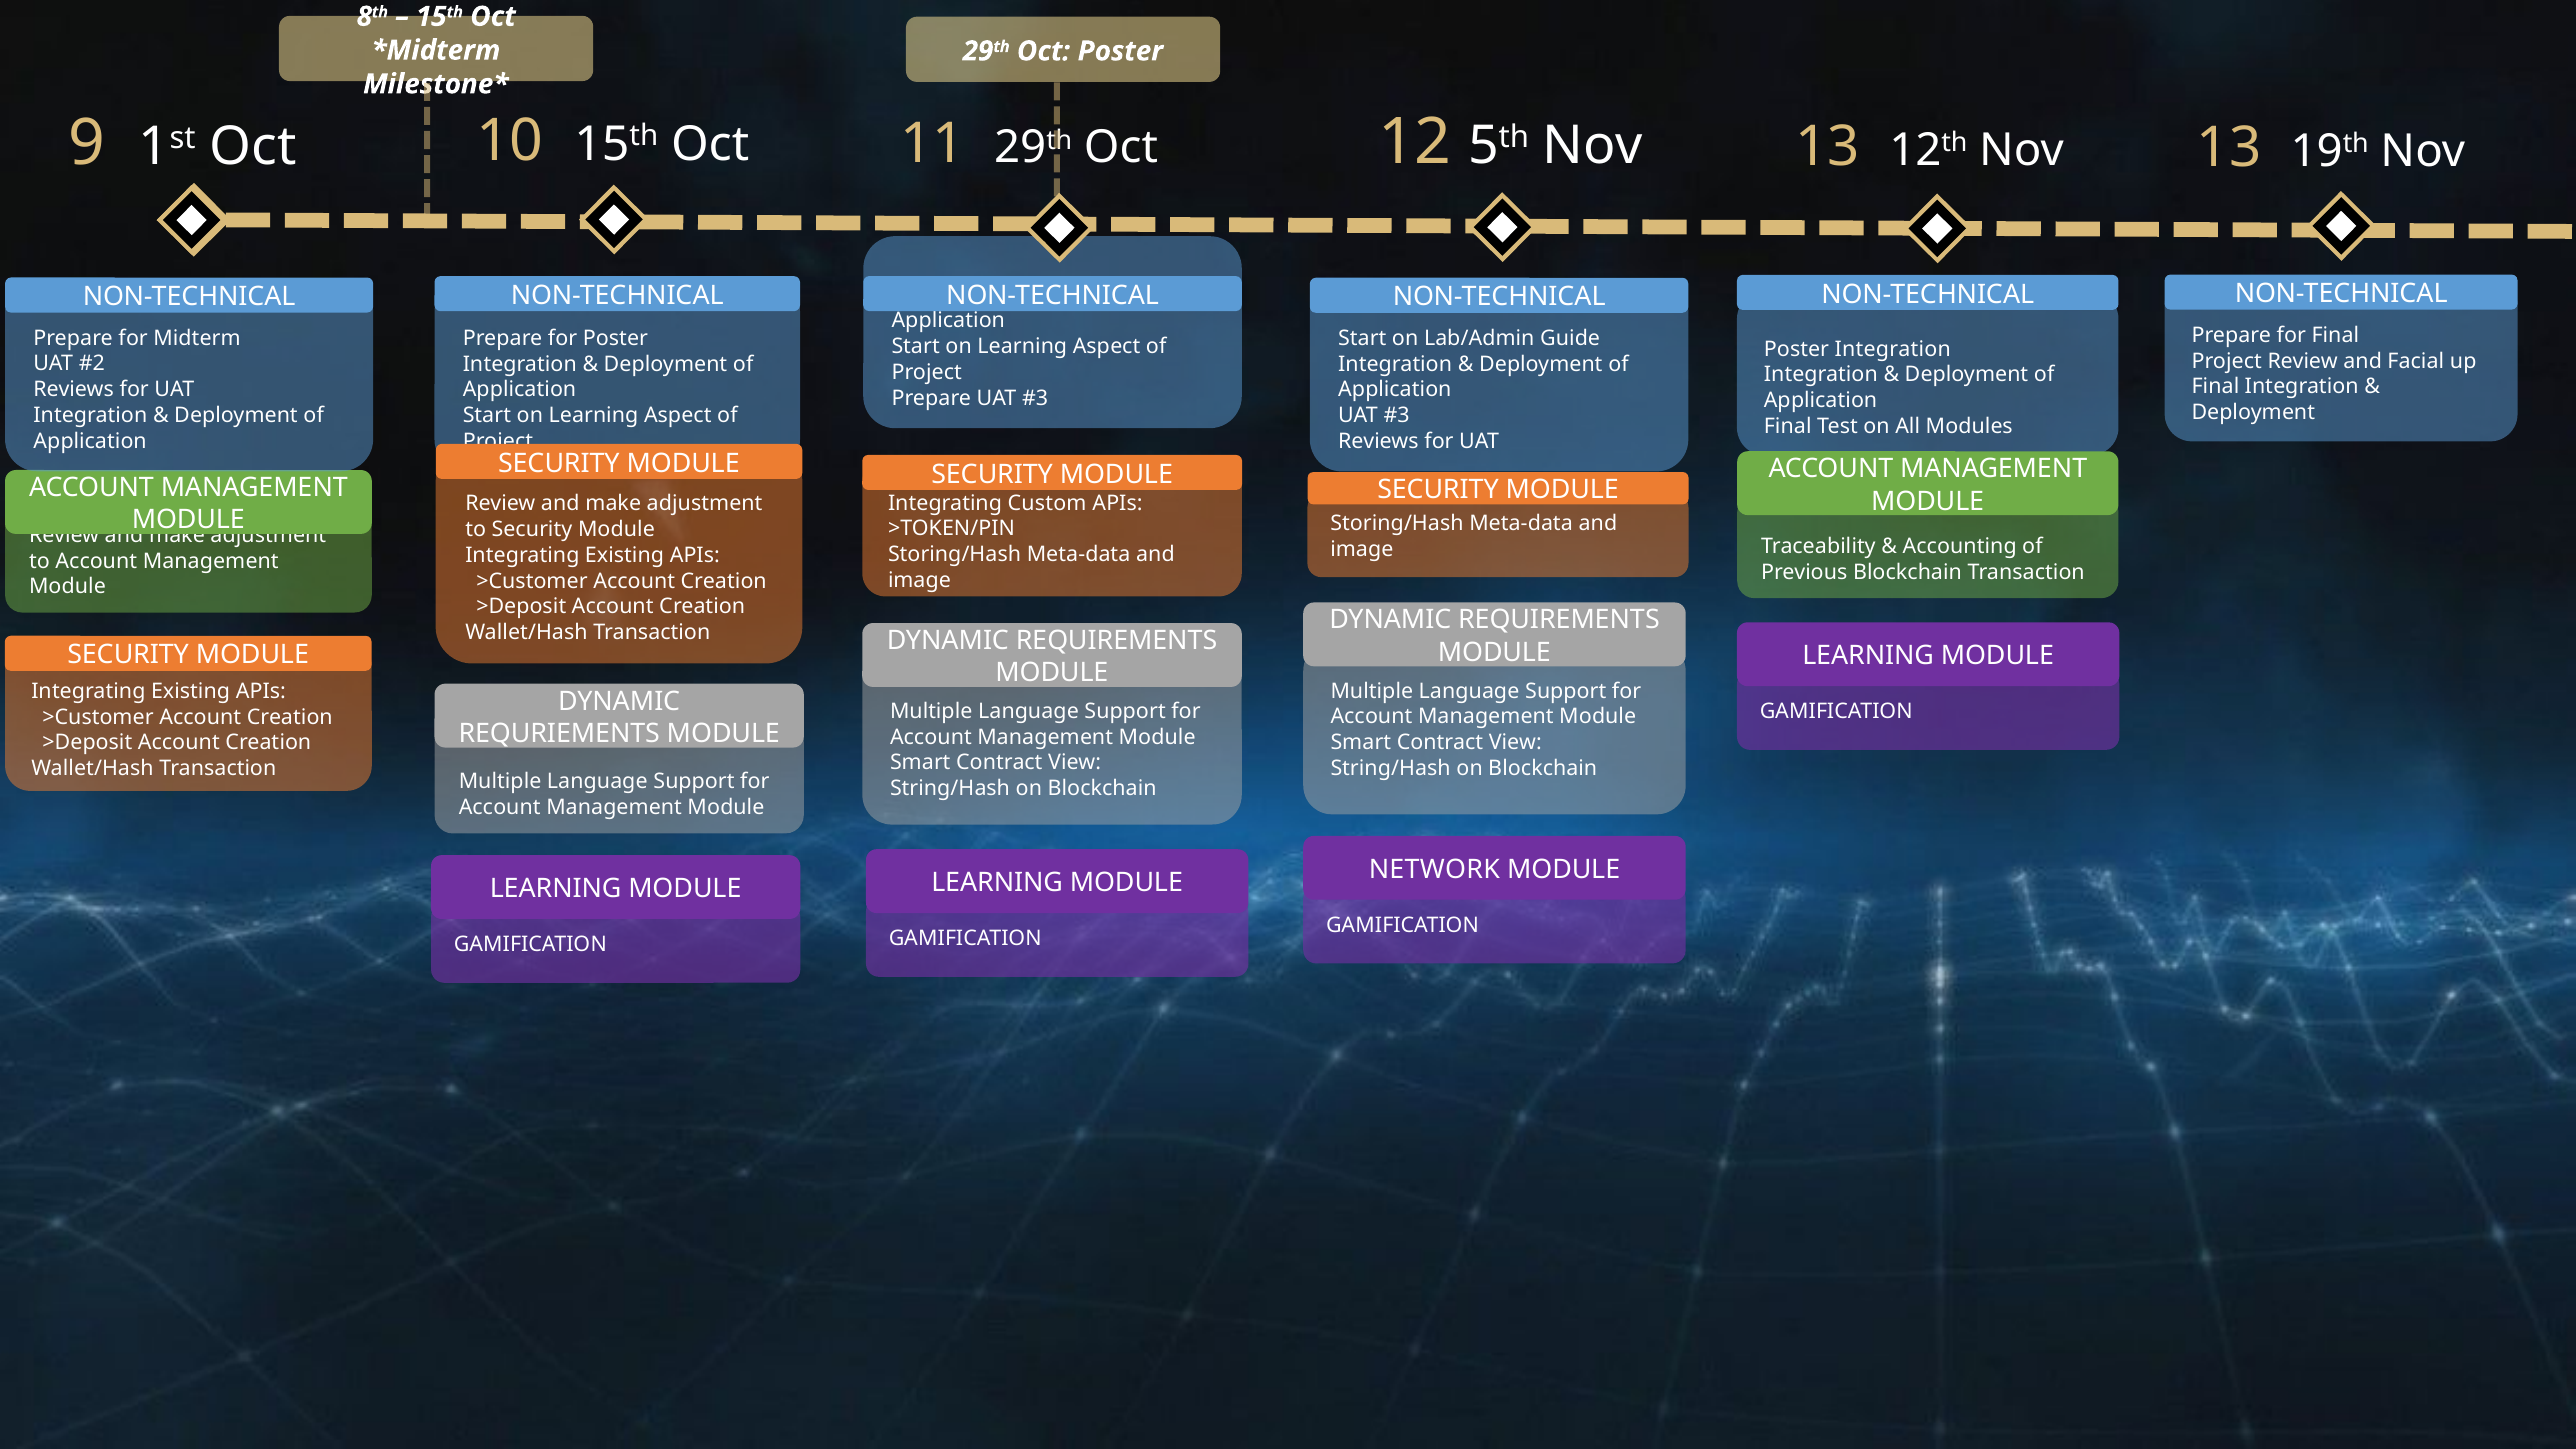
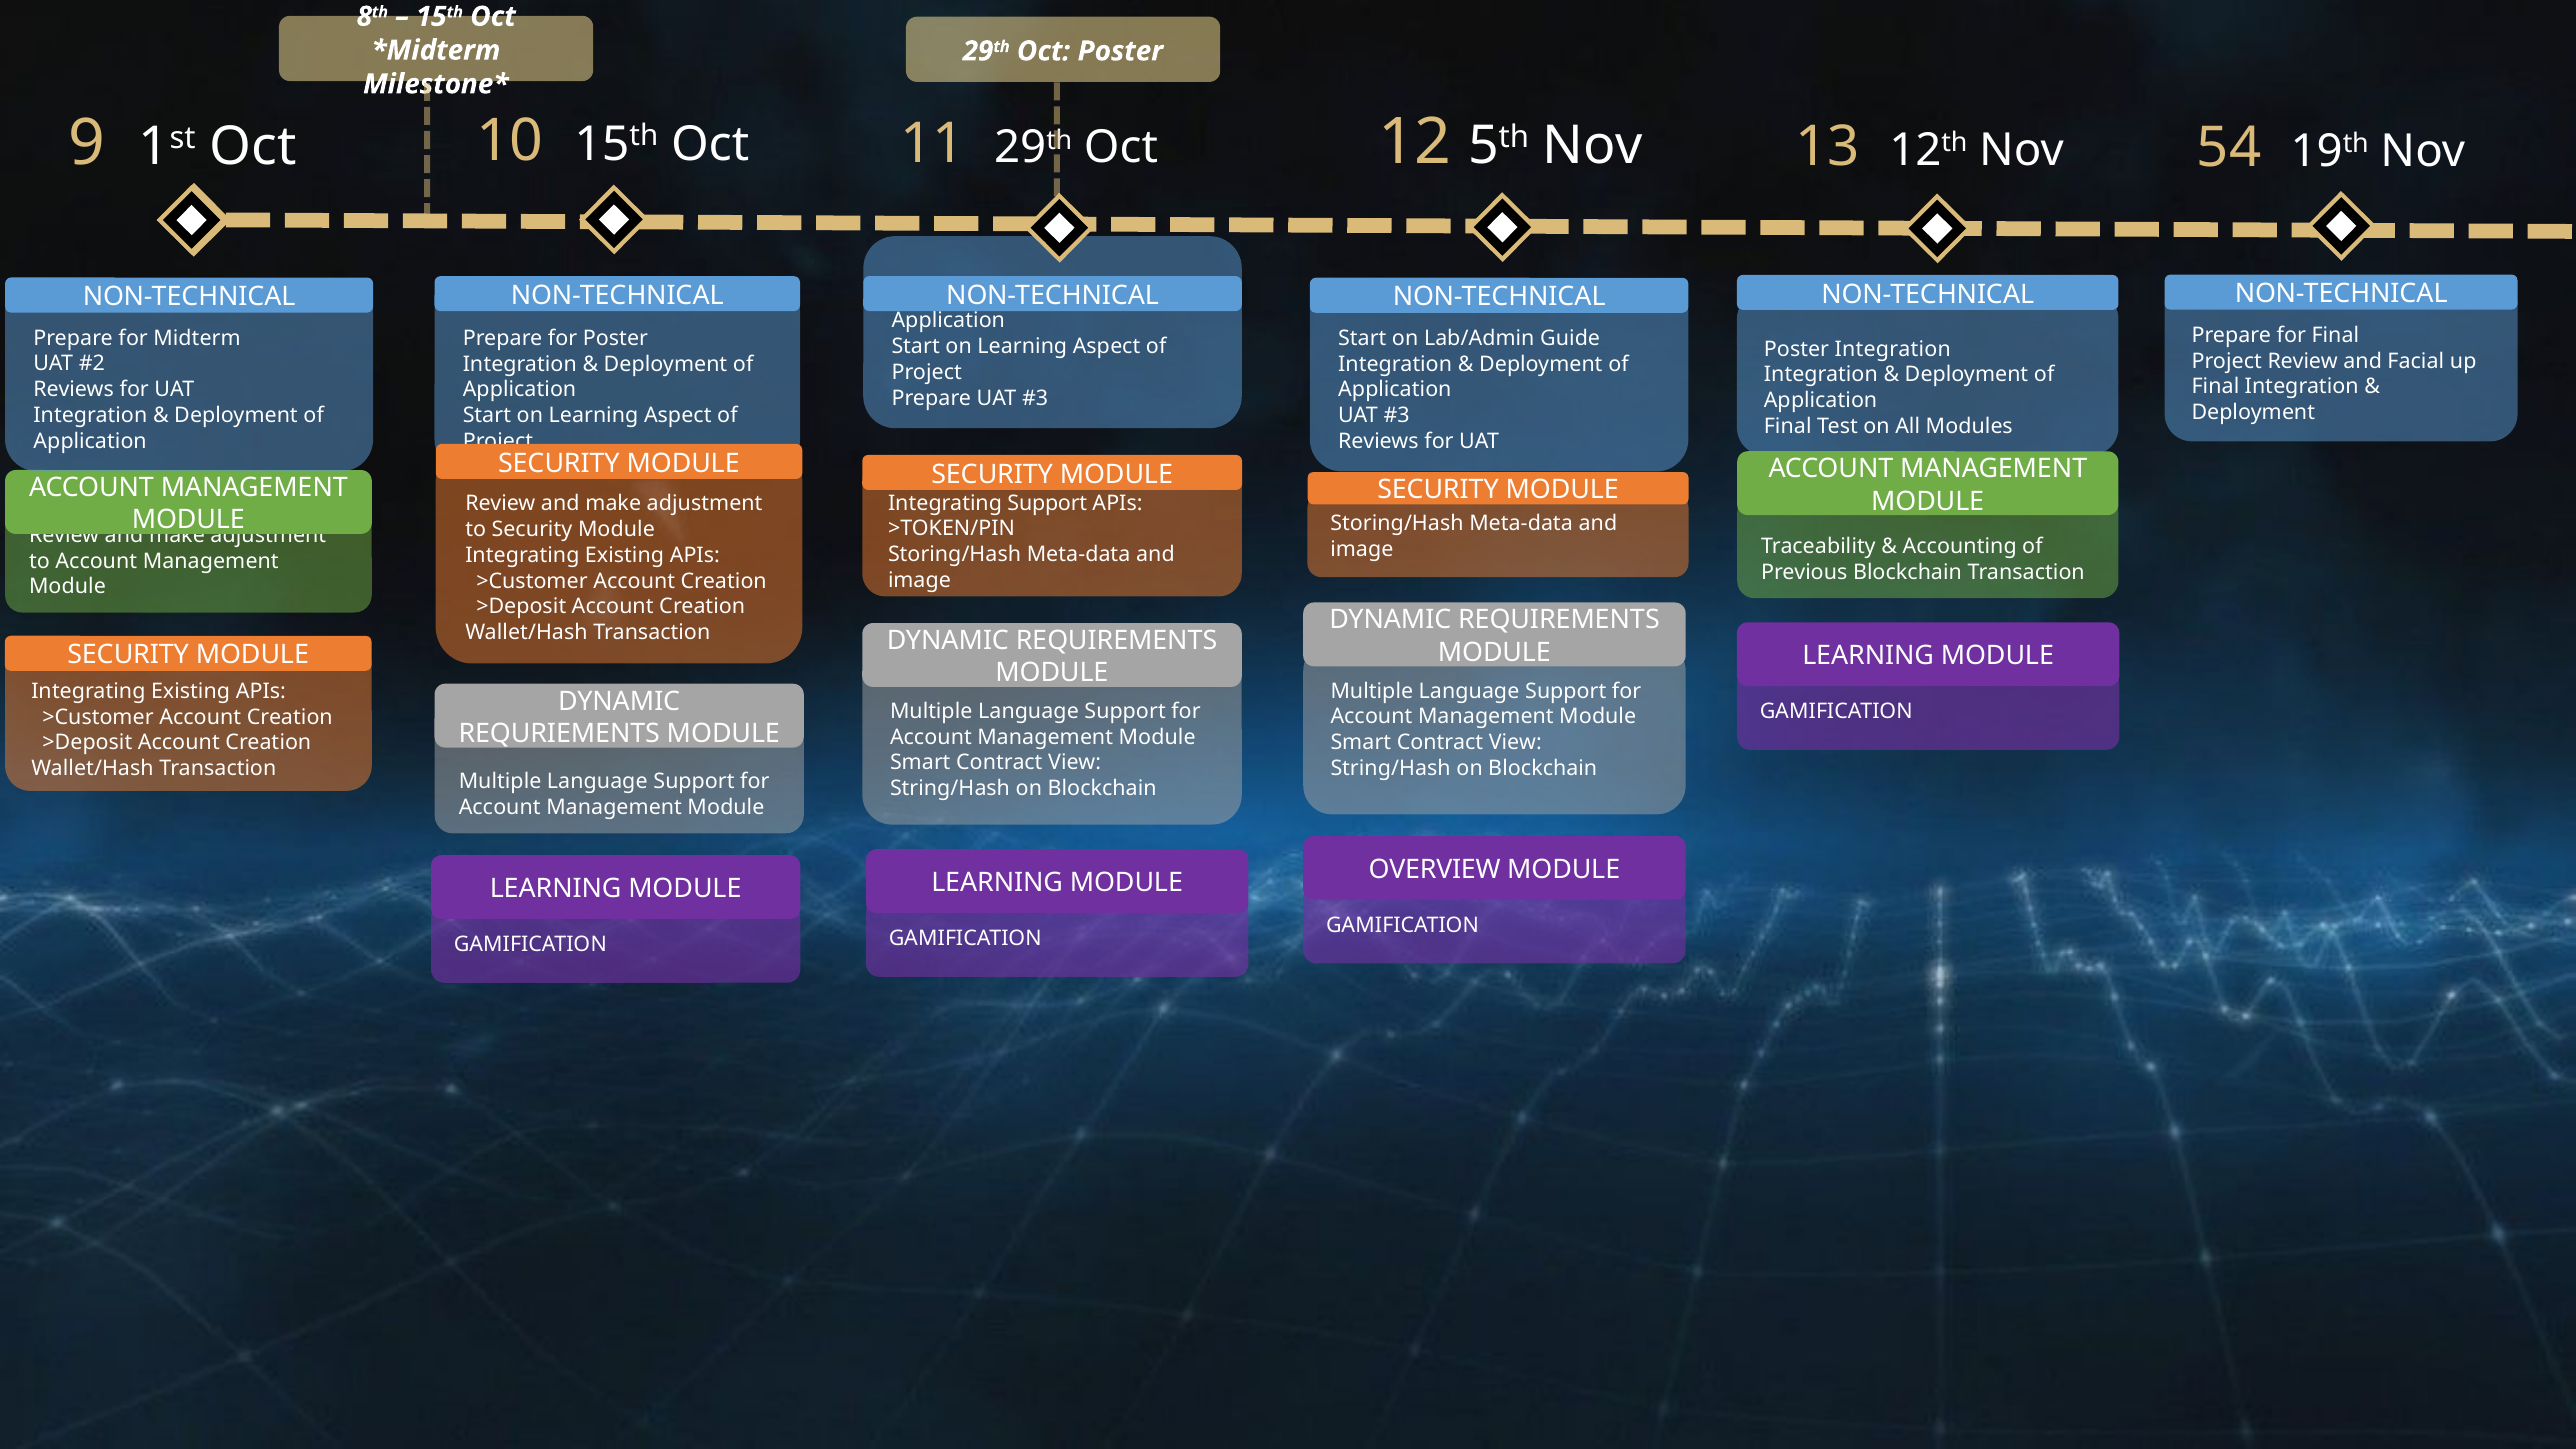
Nov 13: 13 -> 54 (2229, 148)
Integrating Custom: Custom -> Support (1047, 503)
NETWORK: NETWORK -> OVERVIEW (1435, 870)
